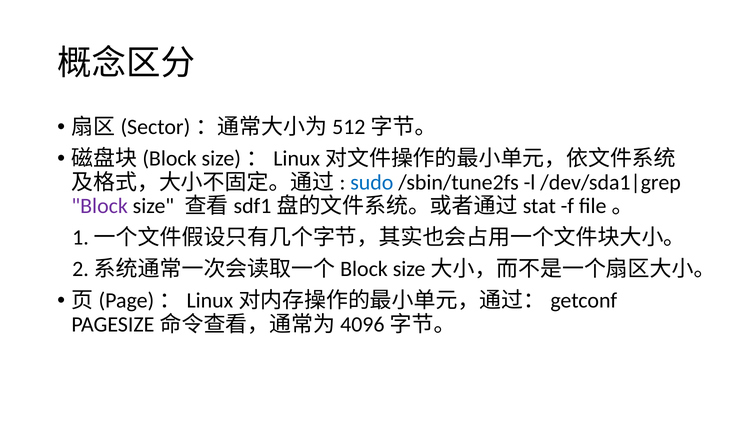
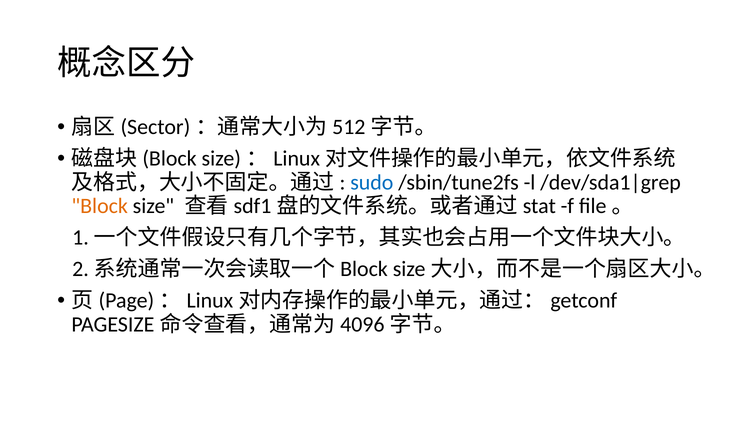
Block colour: purple -> orange (100, 206)
